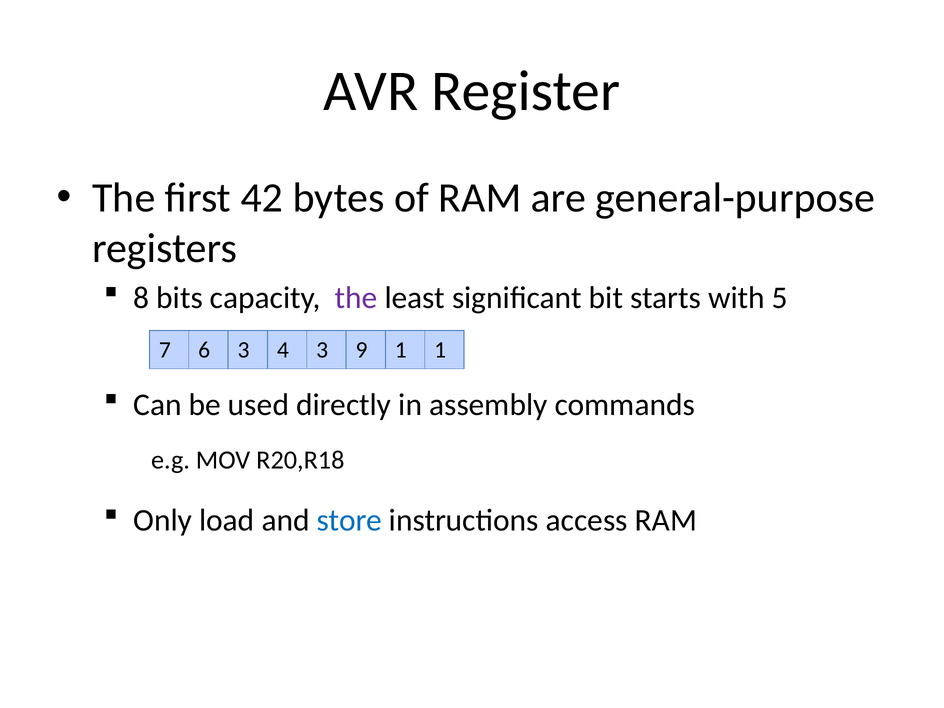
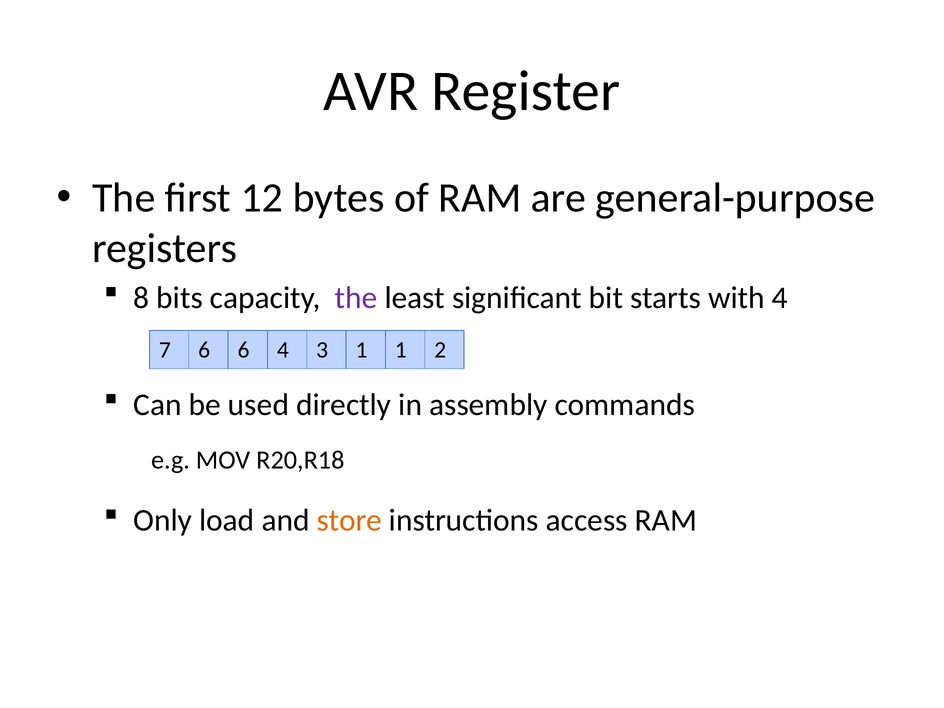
42: 42 -> 12 (262, 198)
with 5: 5 -> 4 (780, 298)
6 3: 3 -> 6 (244, 350)
3 9: 9 -> 1 (361, 350)
1 1: 1 -> 2 (440, 350)
store colour: blue -> orange (349, 520)
